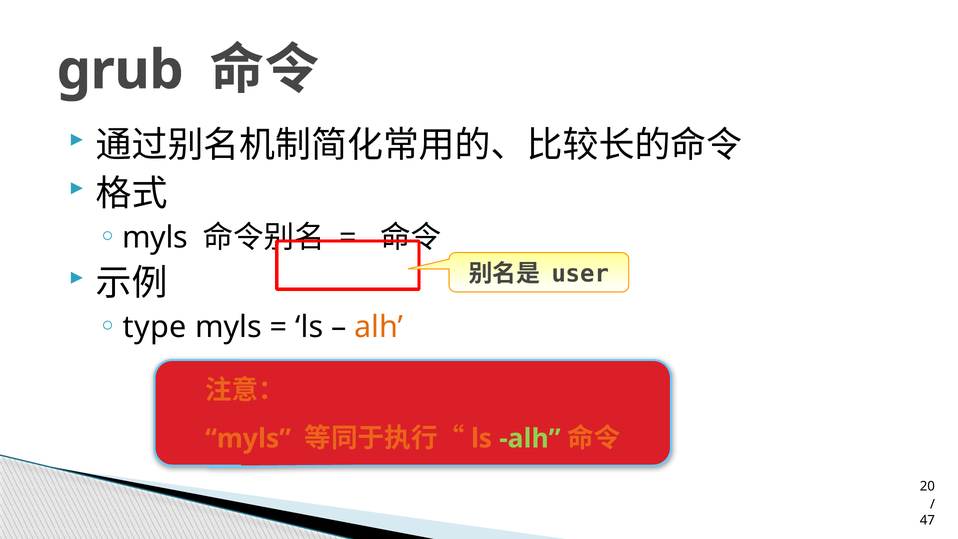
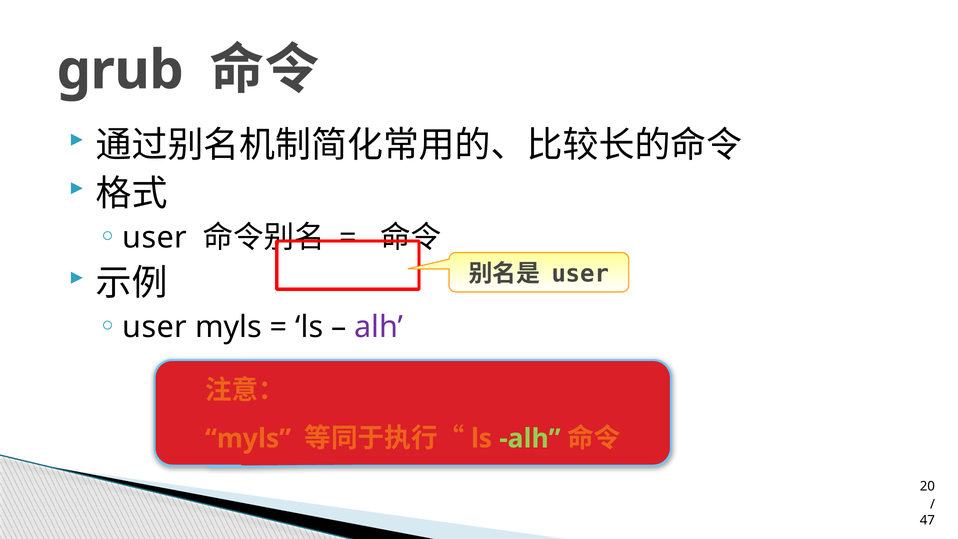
myls: myls -> user (155, 238)
type: type -> user (155, 327)
alh colour: orange -> purple (379, 327)
